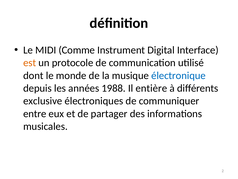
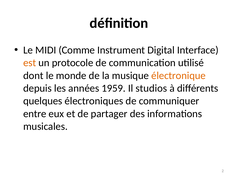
électronique colour: blue -> orange (178, 75)
1988: 1988 -> 1959 (114, 88)
entière: entière -> studios (151, 88)
exclusive: exclusive -> quelques (43, 101)
